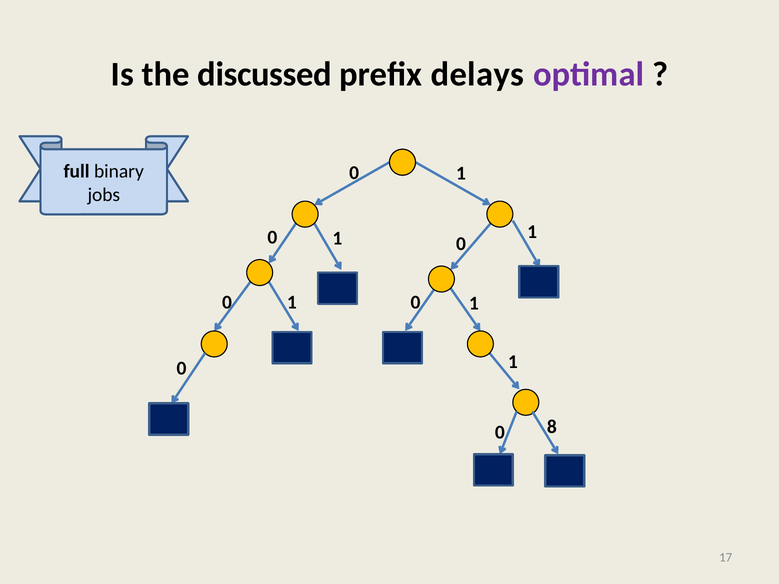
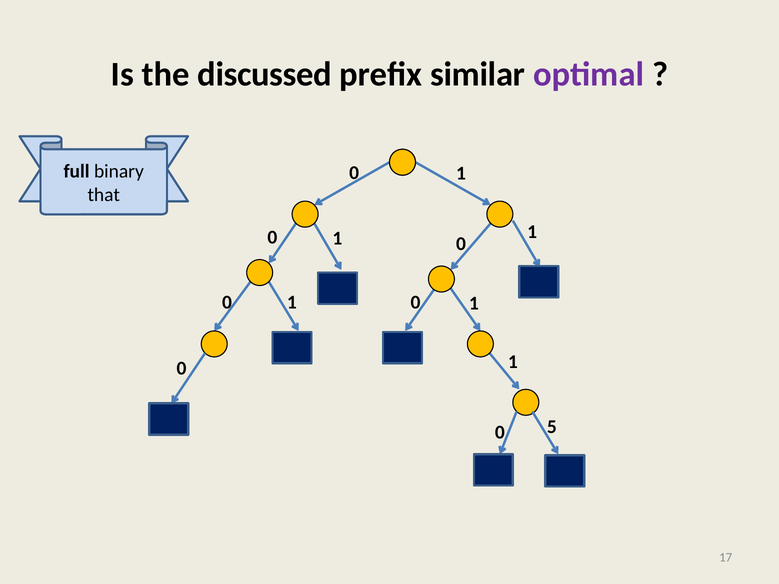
delays: delays -> similar (478, 74)
jobs: jobs -> that (104, 195)
8: 8 -> 5 (552, 427)
